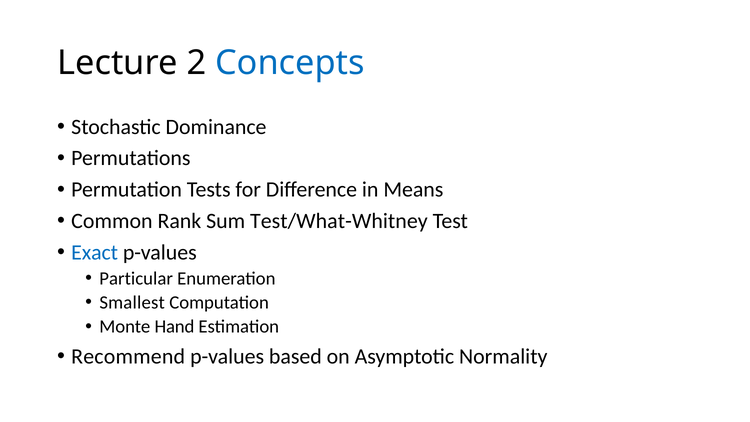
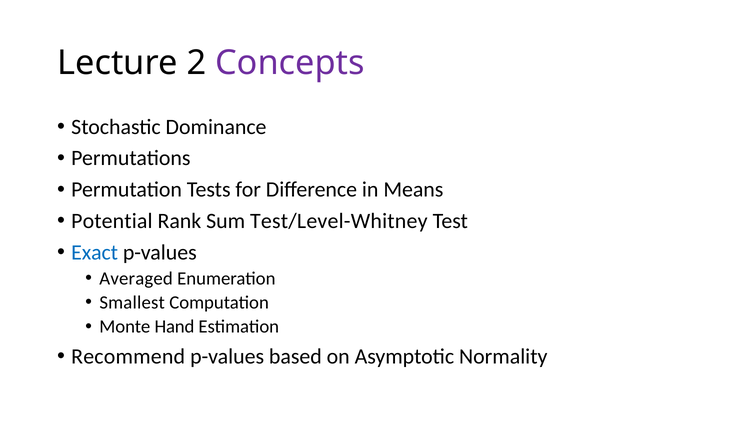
Concepts colour: blue -> purple (290, 63)
Common: Common -> Potential (112, 221)
Test/What-Whitney: Test/What-Whitney -> Test/Level-Whitney (339, 221)
Particular: Particular -> Averaged (136, 278)
